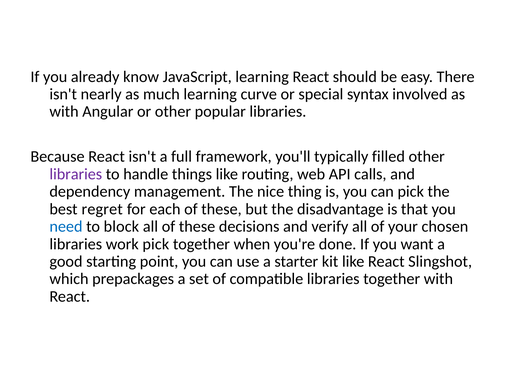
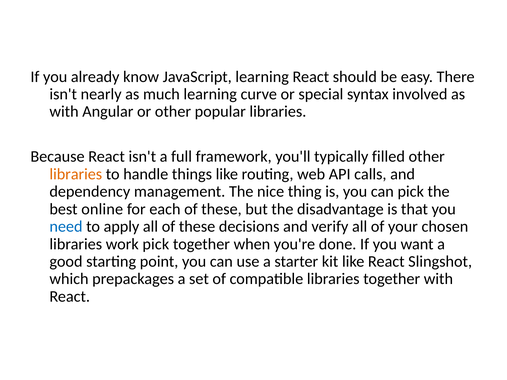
libraries colour: purple -> orange (76, 174)
regret: regret -> online (102, 209)
block: block -> apply (121, 227)
